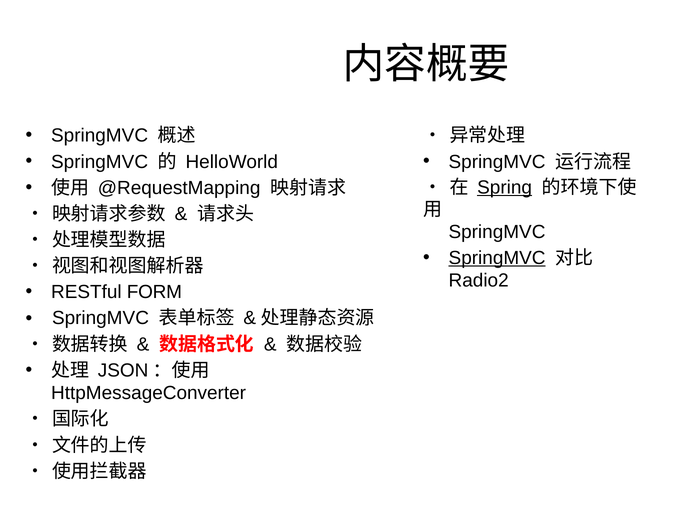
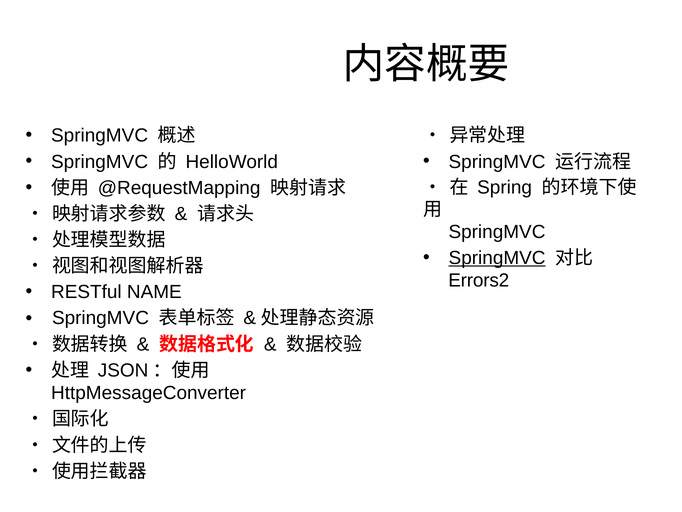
Spring underline: present -> none (505, 187)
Radio2: Radio2 -> Errors2 (479, 280)
FORM: FORM -> NAME (154, 292)
